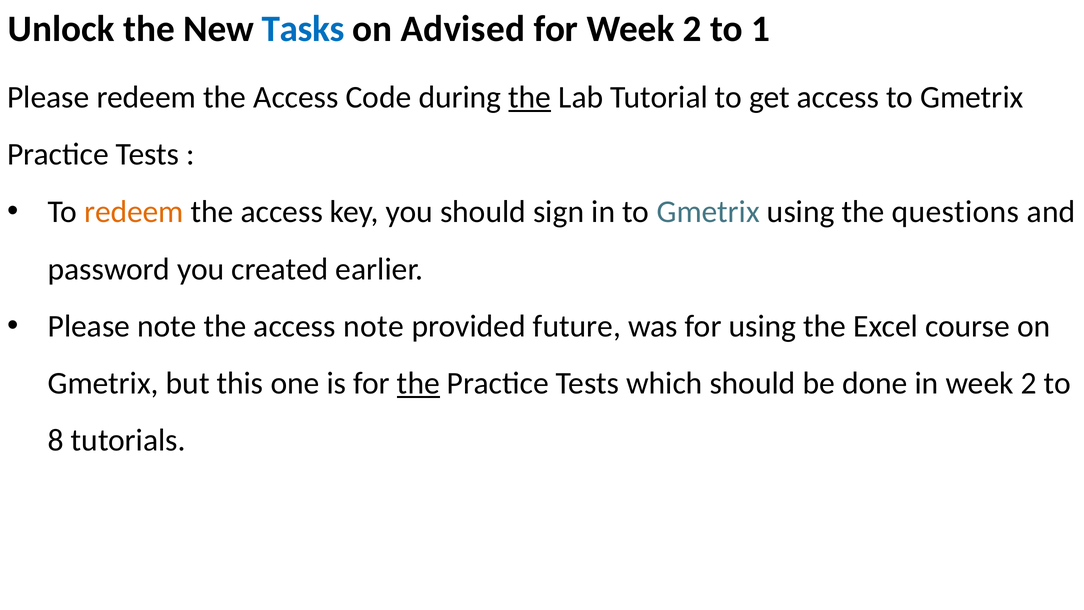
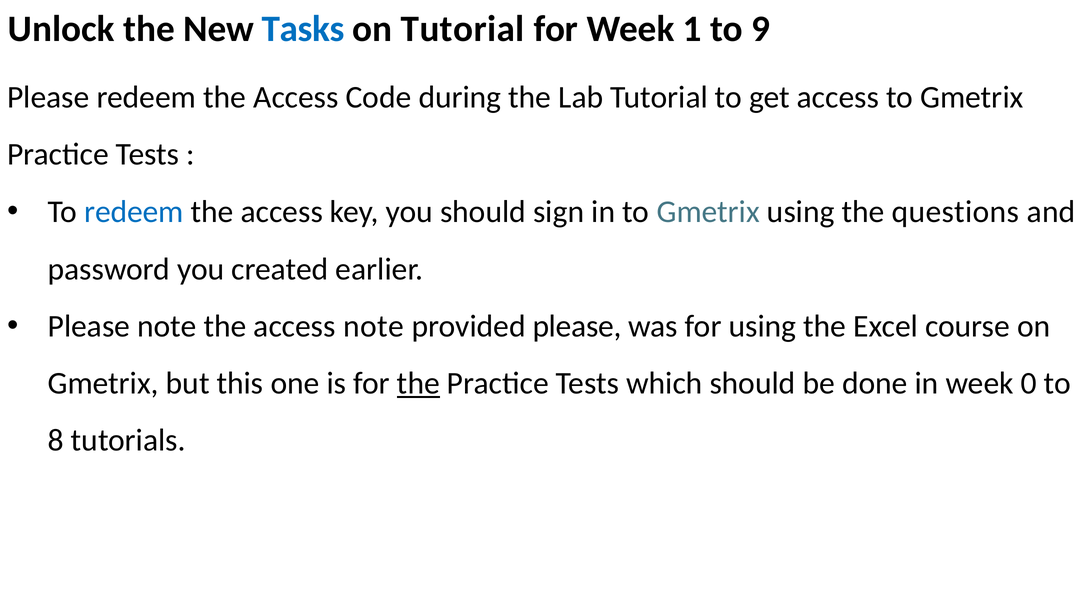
on Advised: Advised -> Tutorial (463, 29)
for Week 2: 2 -> 1 (692, 29)
1: 1 -> 9 (761, 29)
the underline: present -> none (530, 97)
redeem colour: orange -> blue (134, 212)
provided future: future -> please (577, 326)
in week 2: 2 -> 0 (1029, 383)
